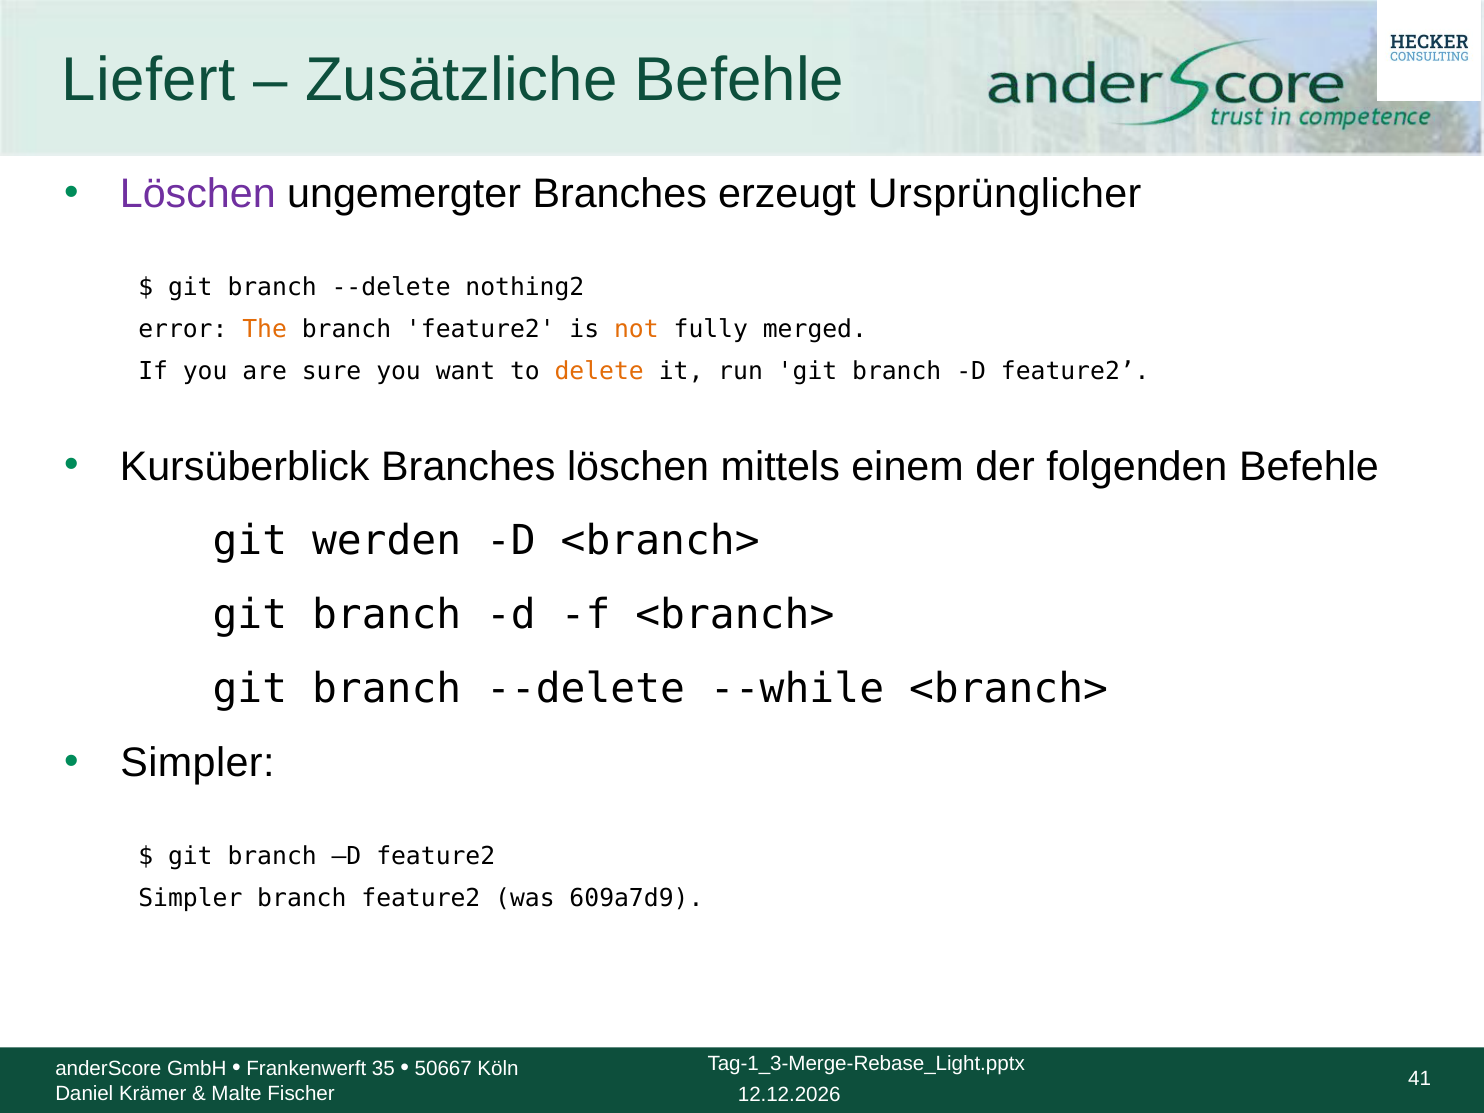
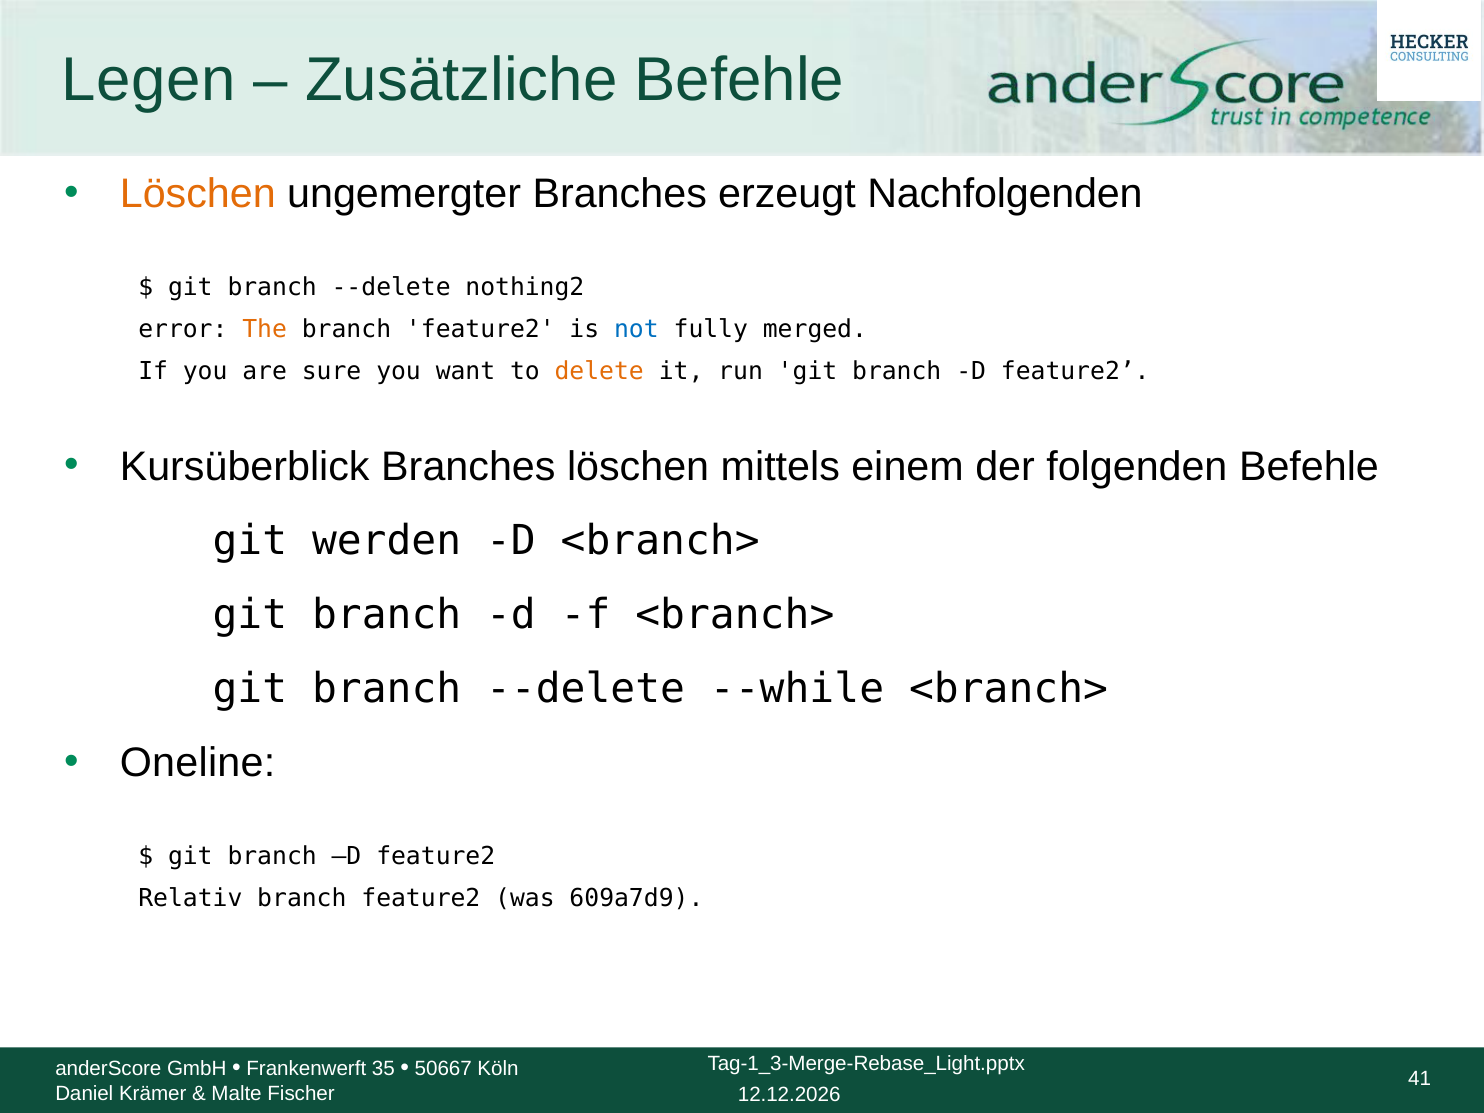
Liefert: Liefert -> Legen (148, 80)
Löschen colour: purple -> orange (198, 194)
Ursprünglicher: Ursprünglicher -> Nachfolgenden (1005, 194)
not colour: orange -> blue (636, 329)
Simpler: Simpler -> Oneline (198, 763)
Simpler: Simpler -> Relativ (190, 898)
